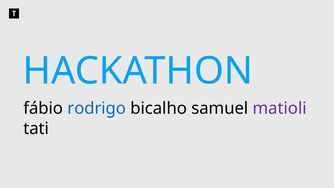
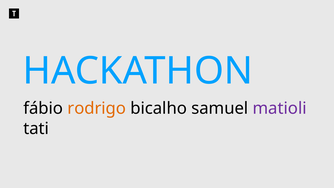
rodrigo colour: blue -> orange (97, 108)
